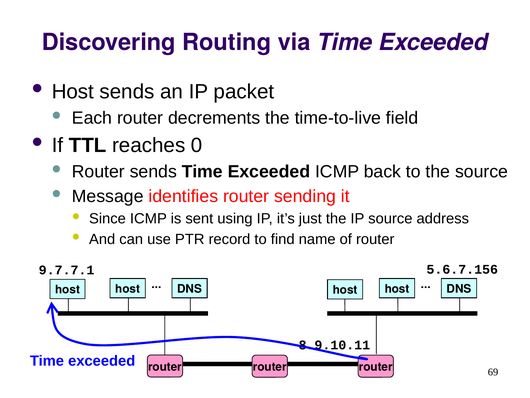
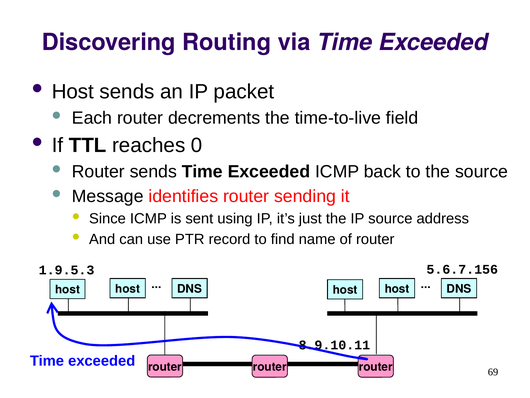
9.7.7.1: 9.7.7.1 -> 1.9.5.3 (67, 270)
